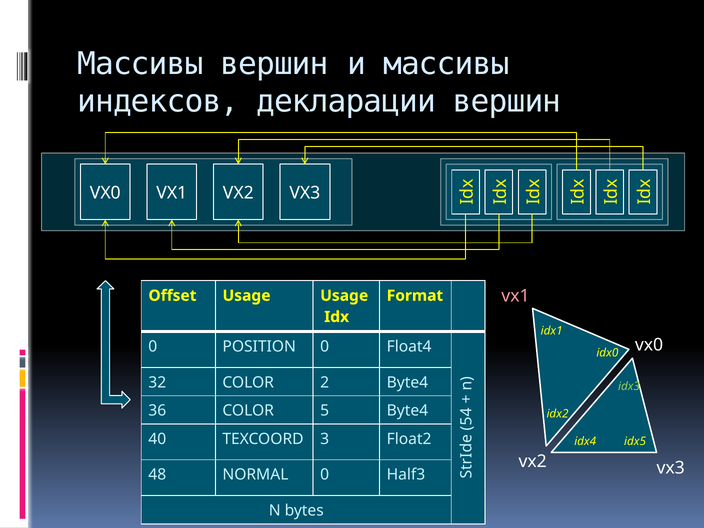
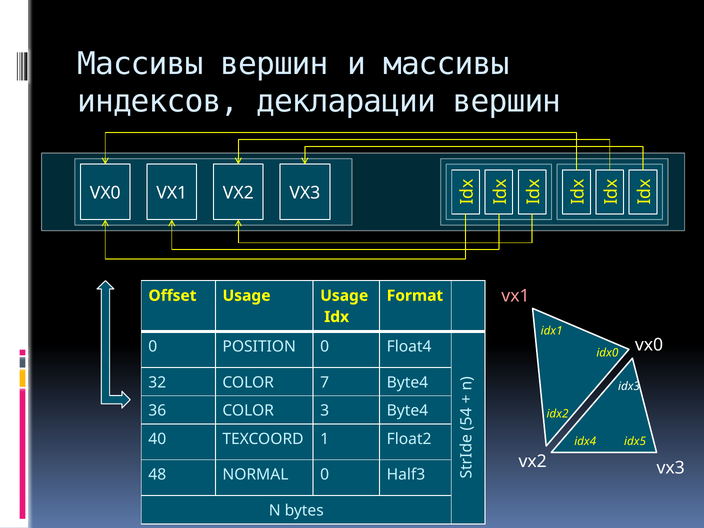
2: 2 -> 7 (325, 382)
idx3 colour: light green -> white (629, 386)
COLOR 5: 5 -> 3 (325, 411)
3: 3 -> 1 (325, 439)
